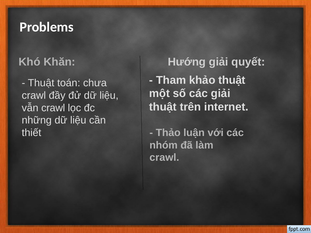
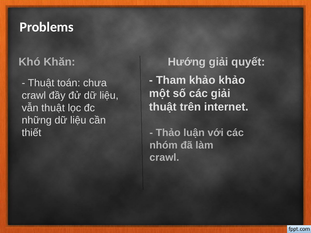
khảo thuật: thuật -> khảo (232, 80)
vẫn crawl: crawl -> thuật (53, 108)
